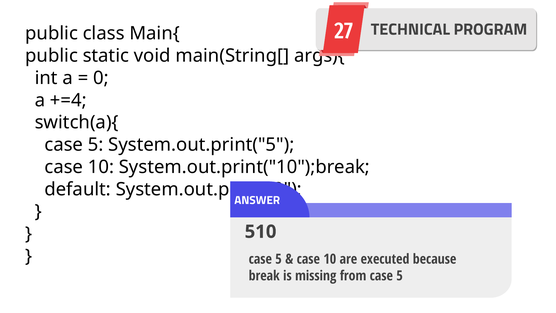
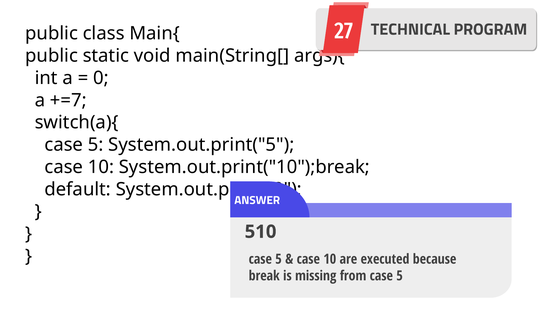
+=4: +=4 -> +=7 (68, 100)
